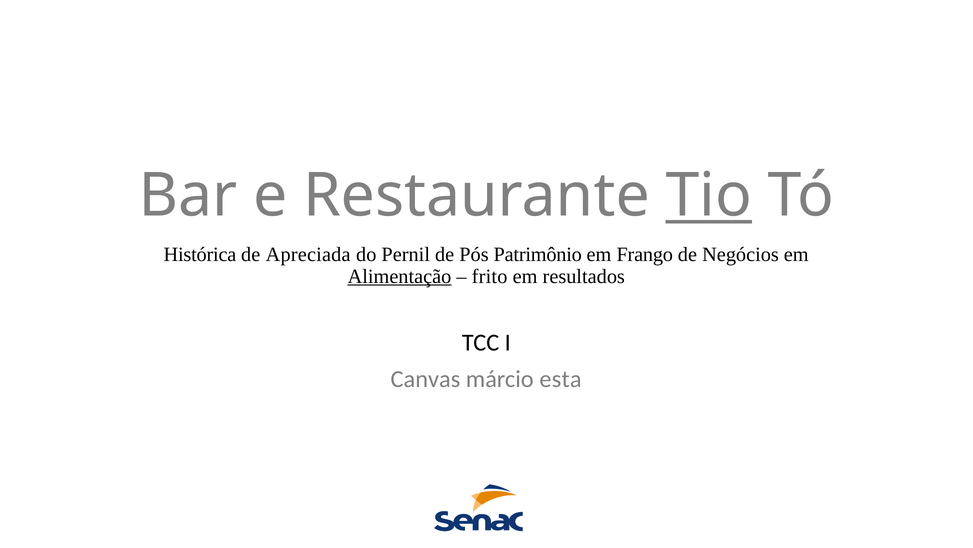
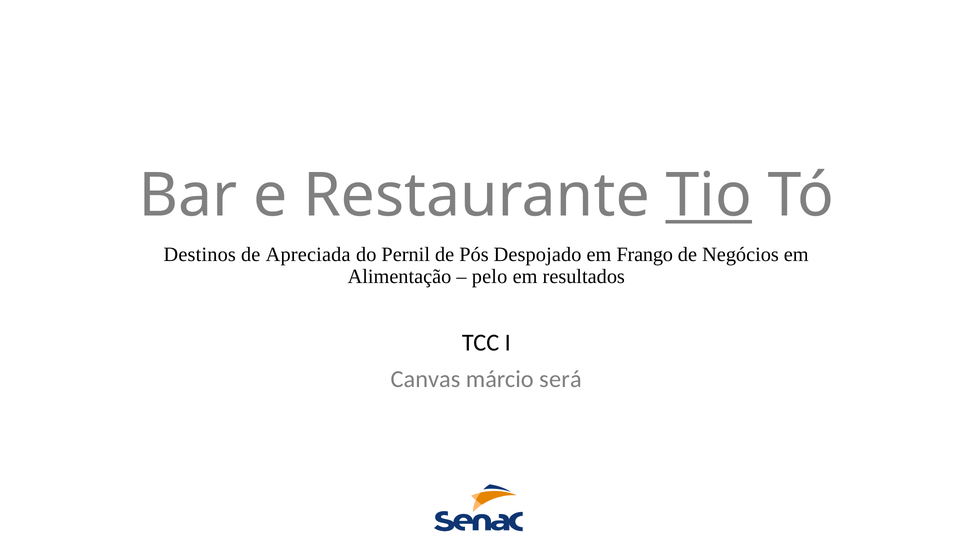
Histórica: Histórica -> Destinos (200, 254)
Patrimônio: Patrimônio -> Despojado (538, 254)
Alimentação underline: present -> none (399, 276)
frito: frito -> pelo (490, 276)
esta: esta -> será (560, 379)
